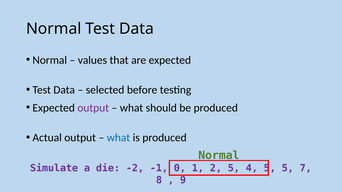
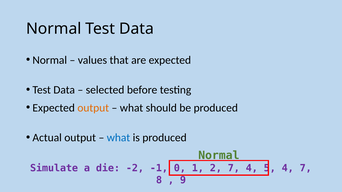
output colour: purple -> orange (93, 108)
2 5: 5 -> 7 (234, 168)
5 5: 5 -> 4 (288, 168)
